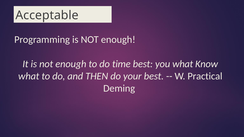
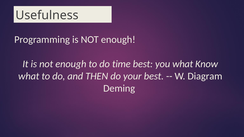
Acceptable: Acceptable -> Usefulness (47, 15)
Practical: Practical -> Diagram (205, 76)
